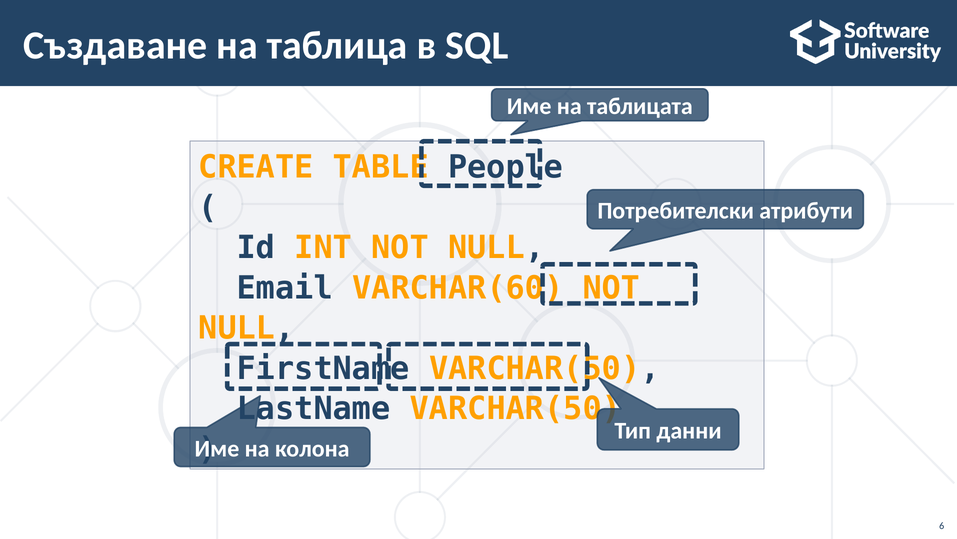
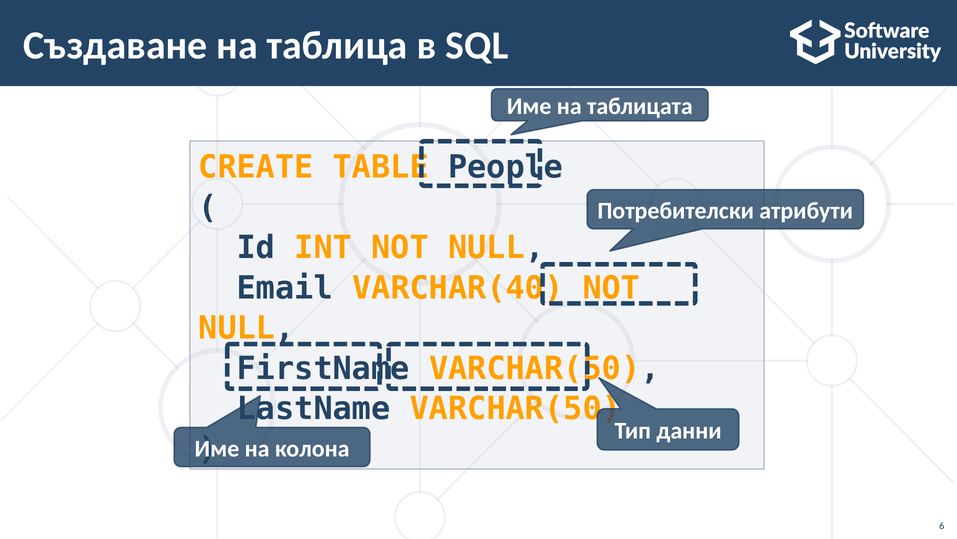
VARCHAR(60: VARCHAR(60 -> VARCHAR(40 (458, 288)
